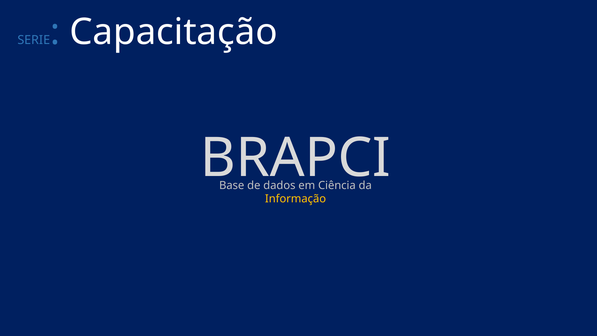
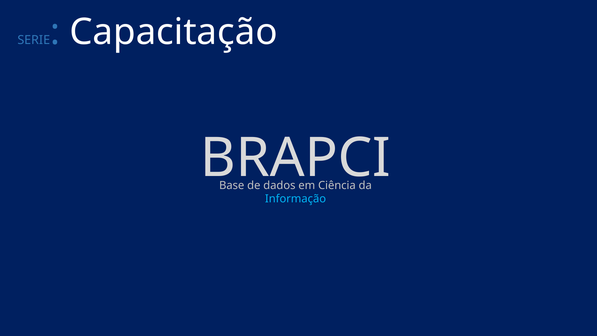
Informação colour: yellow -> light blue (296, 199)
